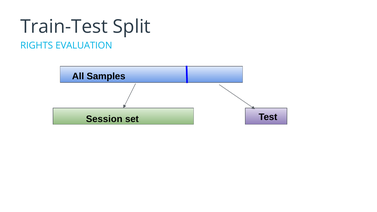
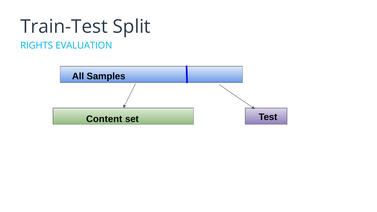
Session: Session -> Content (104, 119)
